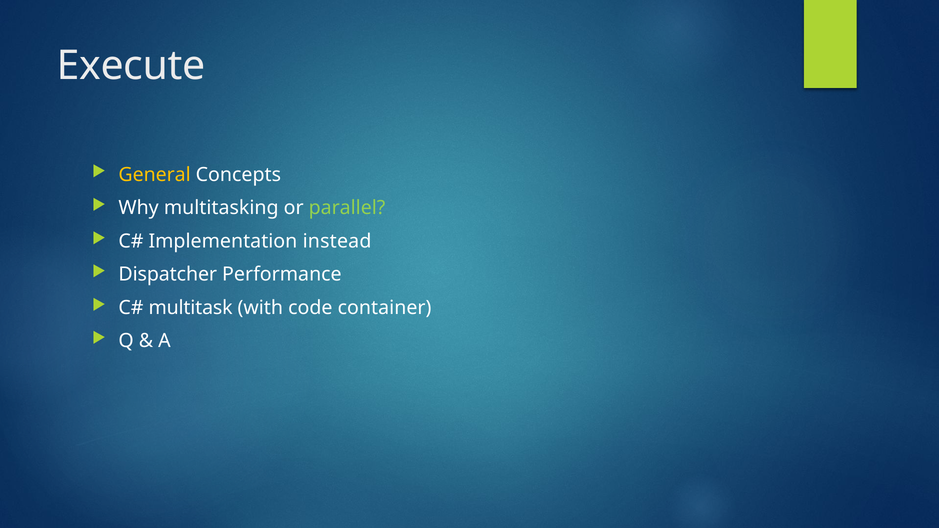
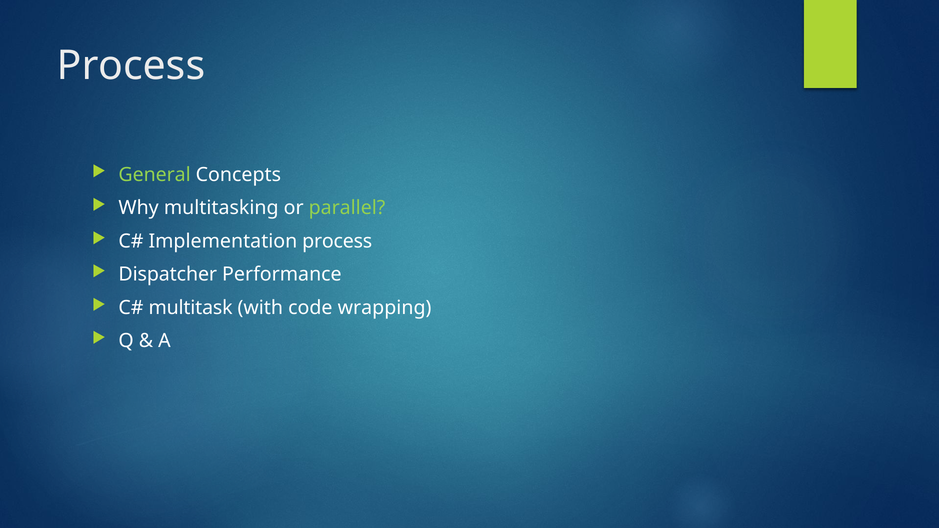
Execute: Execute -> Process (131, 66)
General colour: yellow -> light green (155, 175)
Implementation instead: instead -> process (337, 241)
container: container -> wrapping (385, 308)
